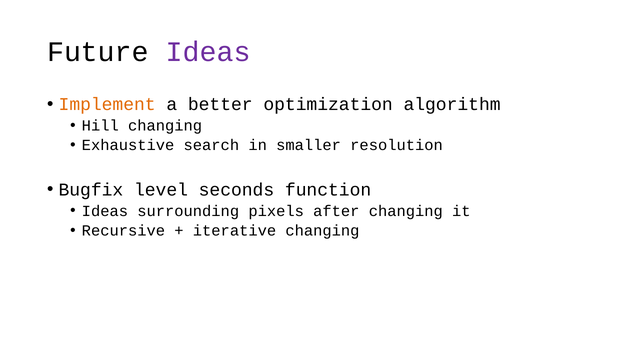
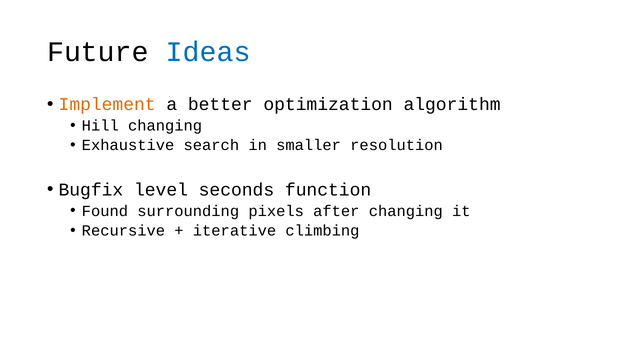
Ideas colour: purple -> blue (208, 52)
Ideas: Ideas -> Found (105, 211)
iterative changing: changing -> climbing (322, 231)
